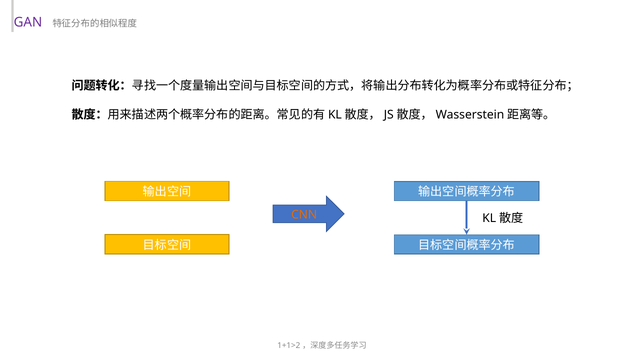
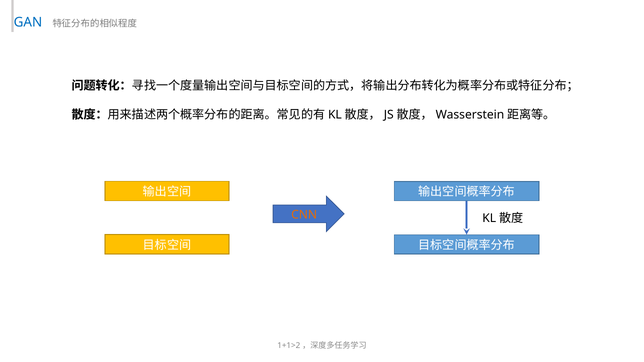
GAN colour: purple -> blue (28, 22)
